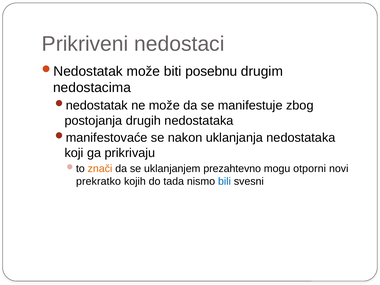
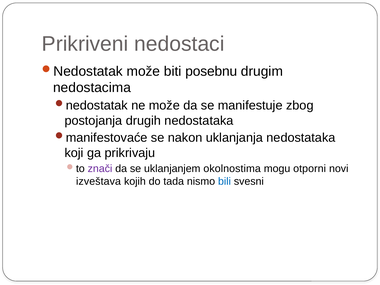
znači colour: orange -> purple (100, 169)
prezahtevno: prezahtevno -> okolnostima (232, 169)
prekratko: prekratko -> izveštava (98, 181)
